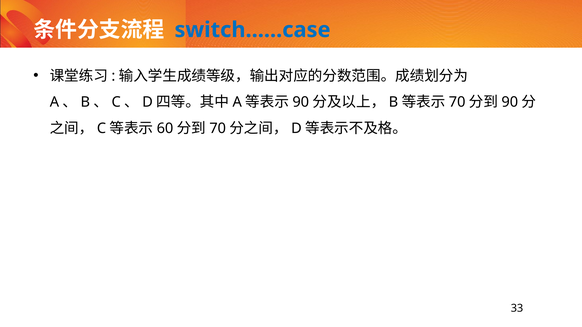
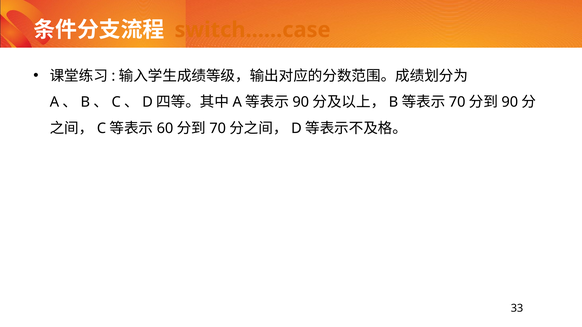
switch......case colour: blue -> orange (253, 30)
